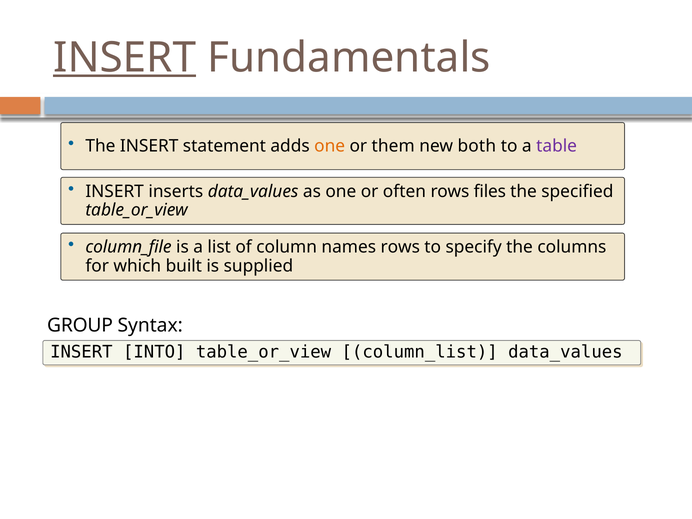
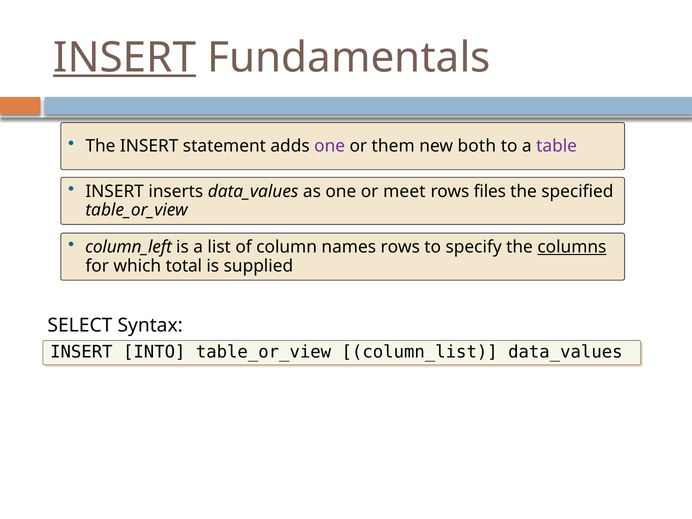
one colour: orange -> purple (330, 146)
often: often -> meet (404, 191)
column_file: column_file -> column_left (129, 247)
columns underline: none -> present (572, 247)
built: built -> total (184, 266)
GROUP: GROUP -> SELECT (80, 325)
